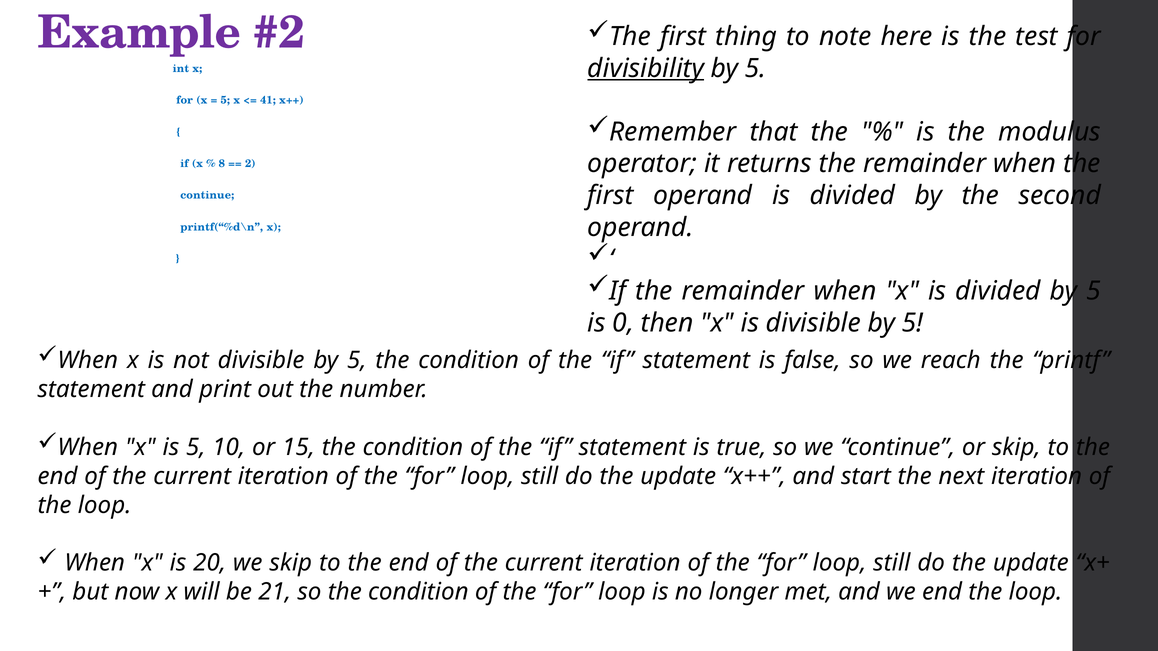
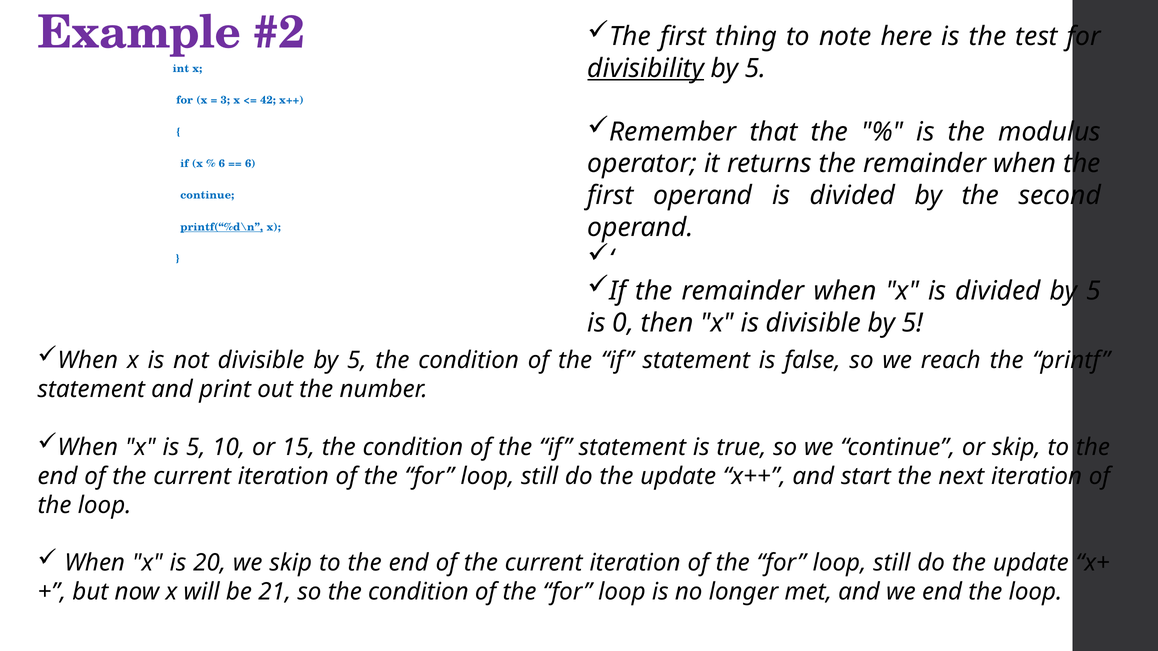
5: 5 -> 3 (225, 100)
41: 41 -> 42 (268, 100)
8: 8 -> 6 (222, 164)
2: 2 -> 6 (250, 164)
printf(“%d\n underline: none -> present (222, 227)
